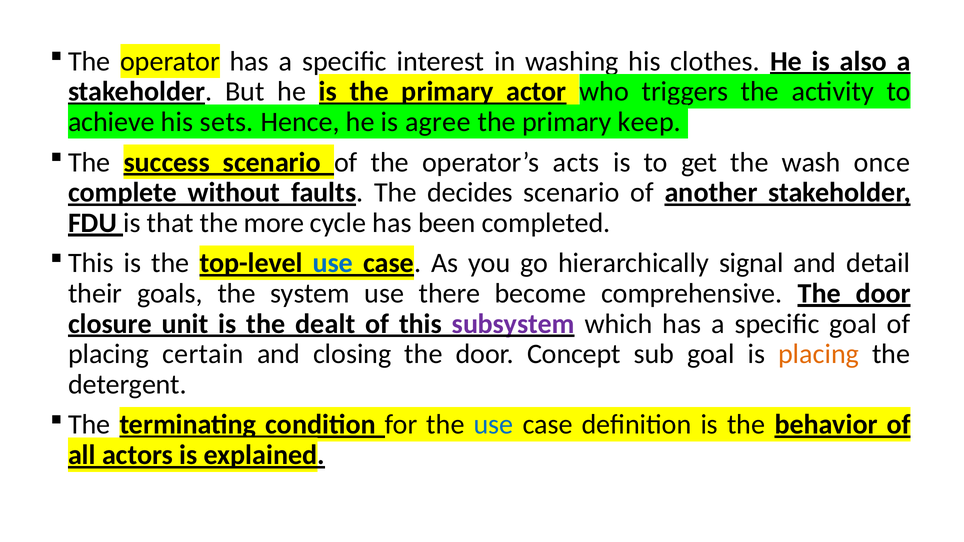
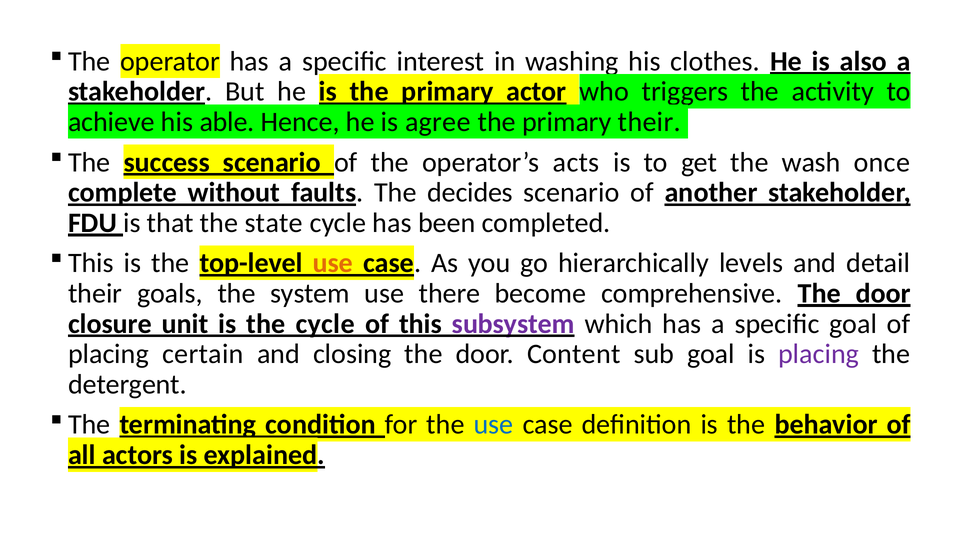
sets: sets -> able (227, 122)
primary keep: keep -> their (649, 122)
more: more -> state (274, 223)
use colour: blue -> orange (333, 263)
signal: signal -> levels (751, 263)
the dealt: dealt -> cycle (325, 324)
Concept: Concept -> Content (574, 354)
placing colour: orange -> purple (819, 354)
